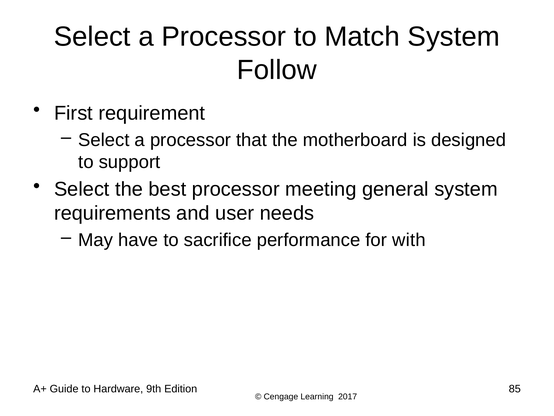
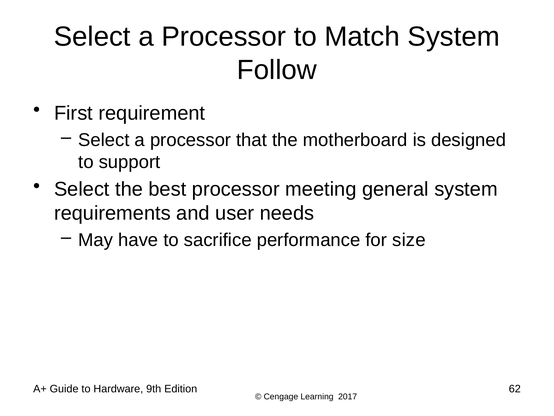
with: with -> size (409, 240)
85: 85 -> 62 (515, 388)
